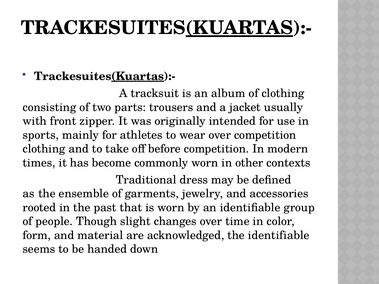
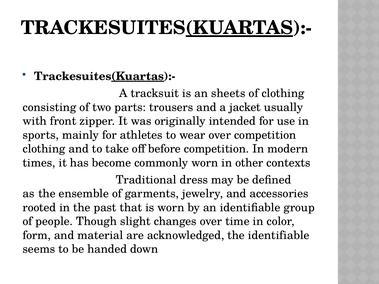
album: album -> sheets (228, 93)
